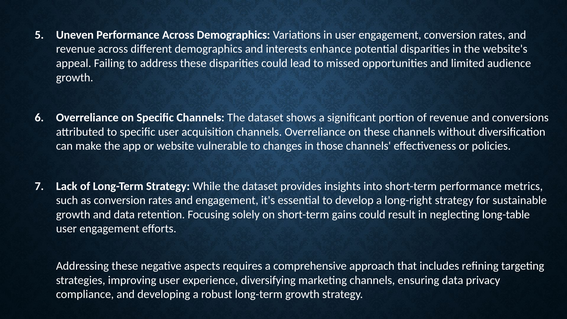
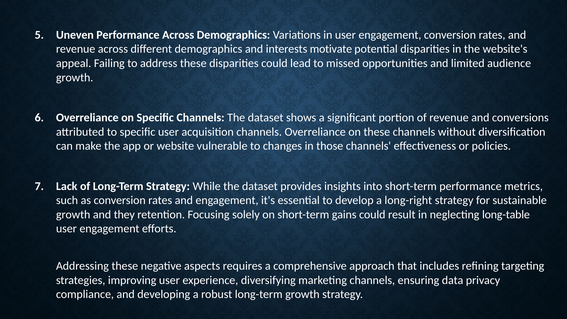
enhance: enhance -> motivate (331, 49)
and data: data -> they (124, 215)
